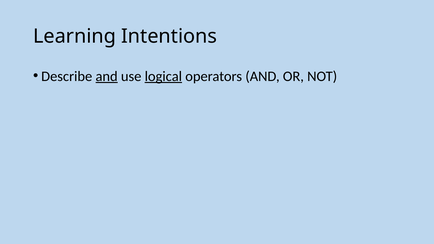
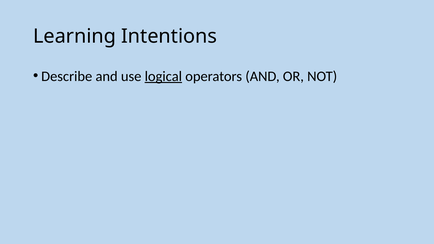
and underline: present -> none (107, 76)
